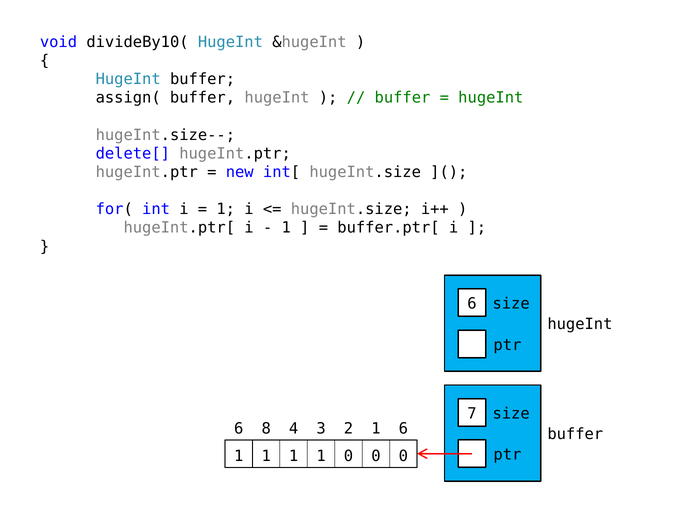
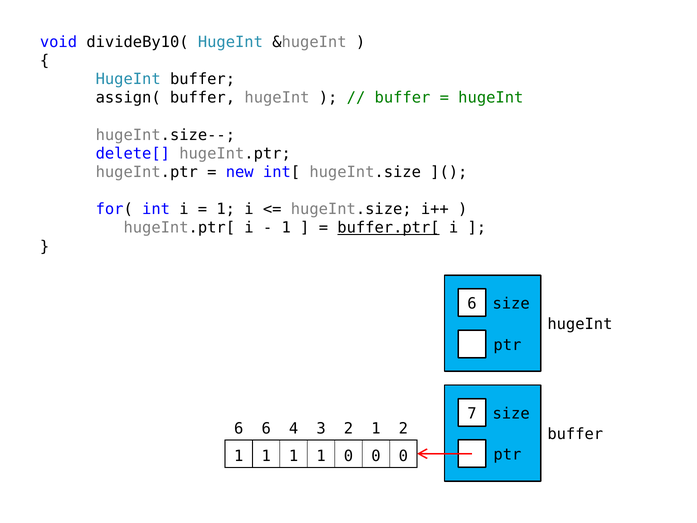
buffer.ptr[ underline: none -> present (388, 228)
6 8: 8 -> 6 (266, 428)
1 6: 6 -> 2 (403, 428)
